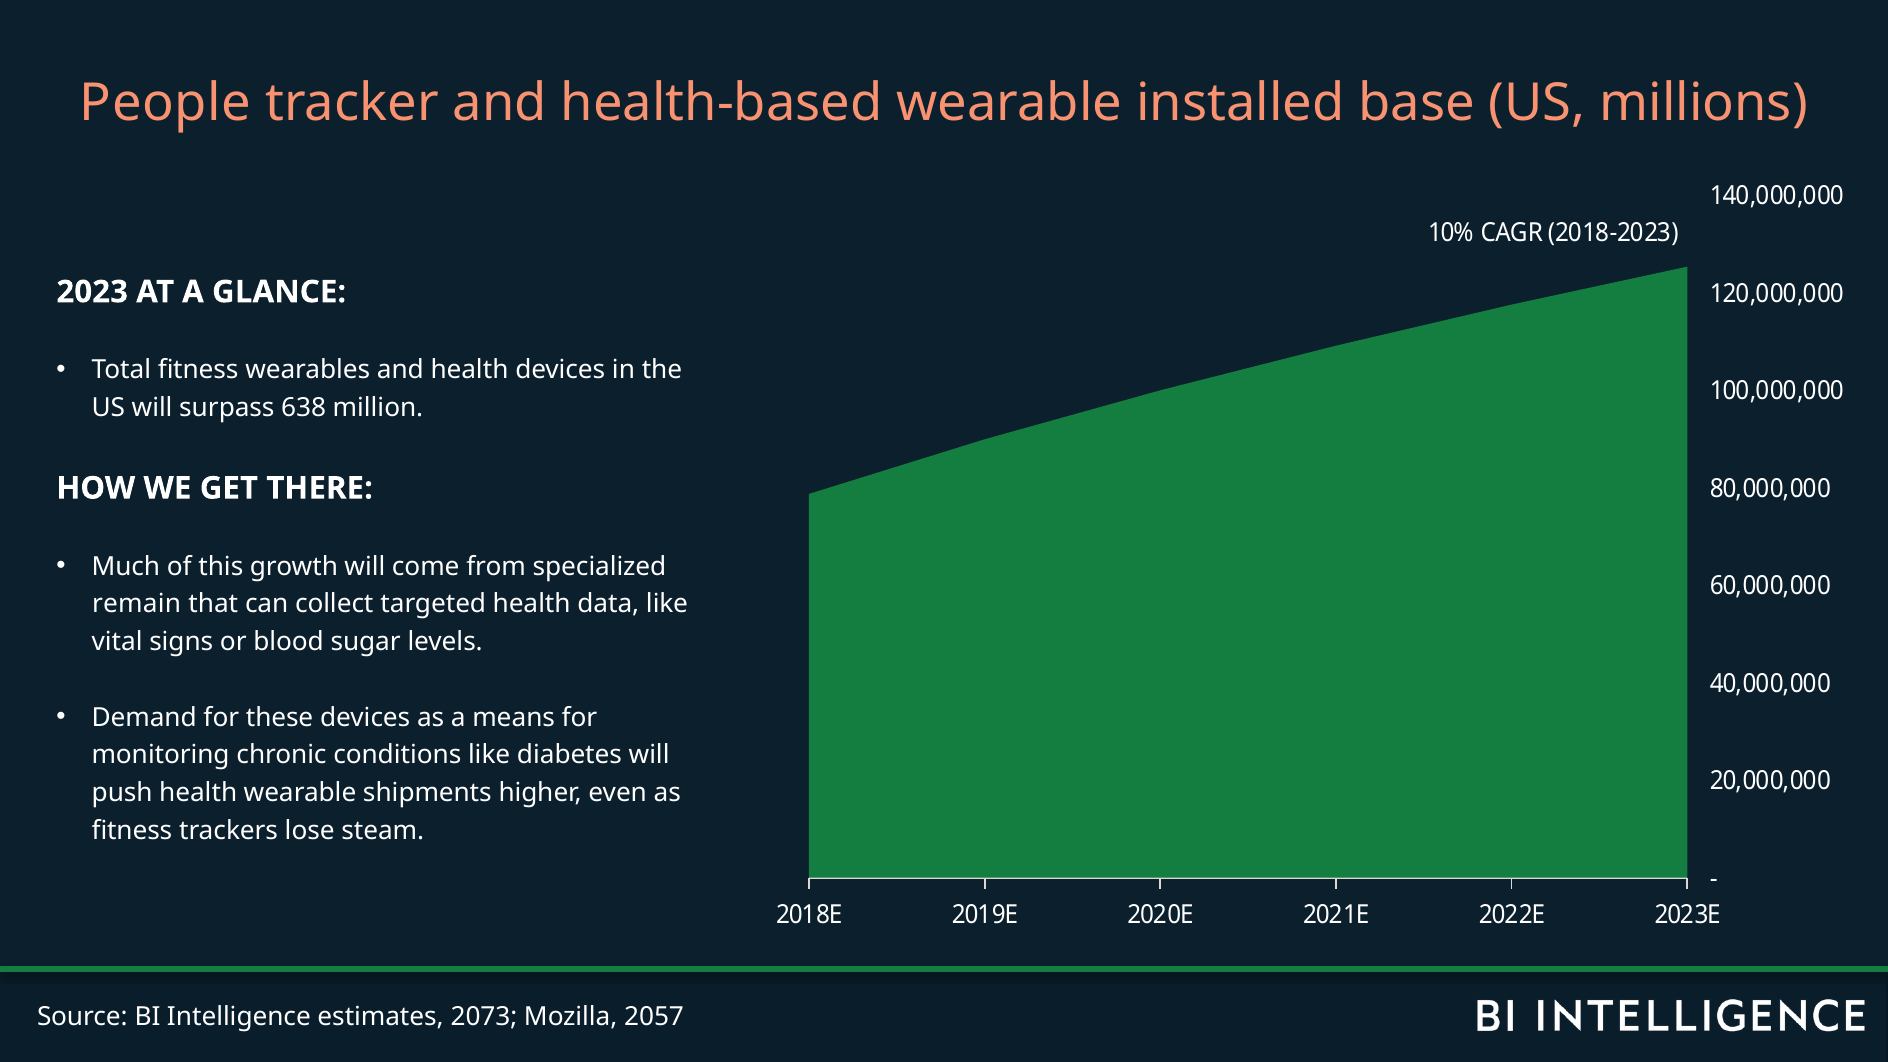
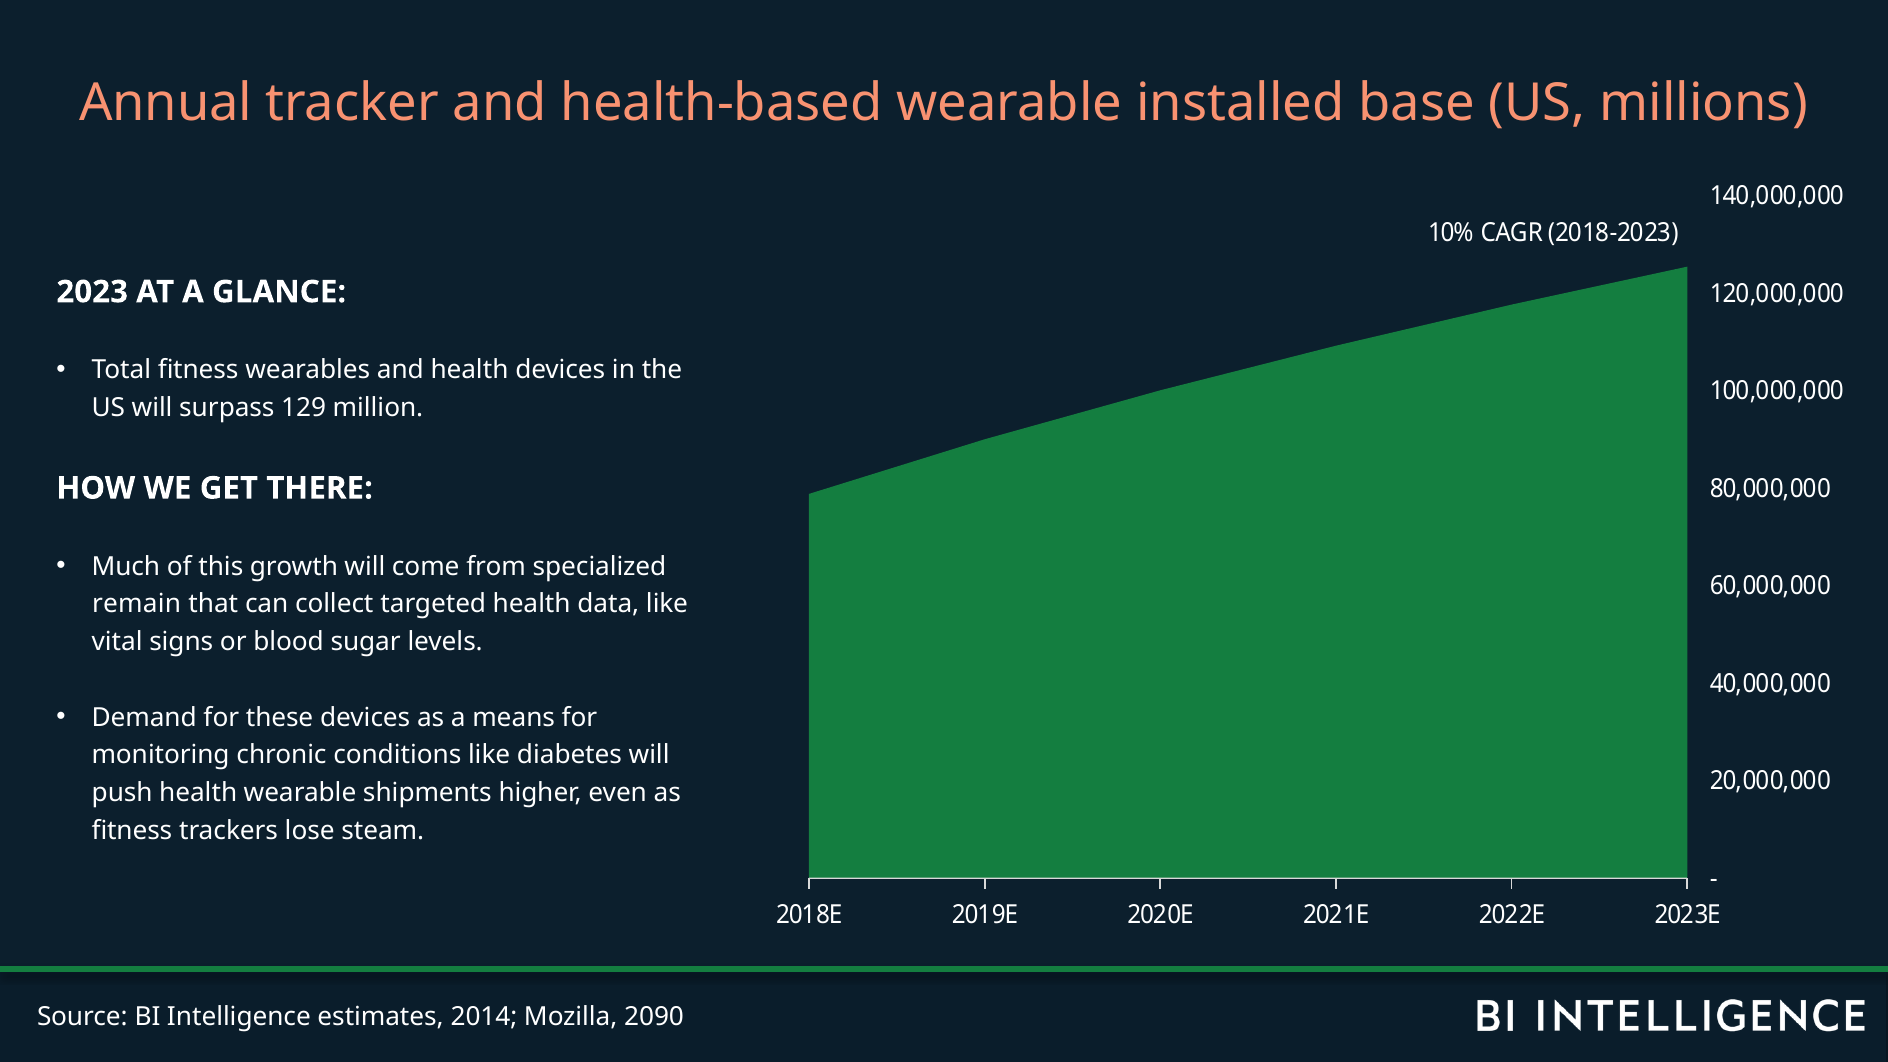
People: People -> Annual (166, 103)
638: 638 -> 129 (304, 408)
2073: 2073 -> 2014 (484, 1017)
2057: 2057 -> 2090 (654, 1017)
